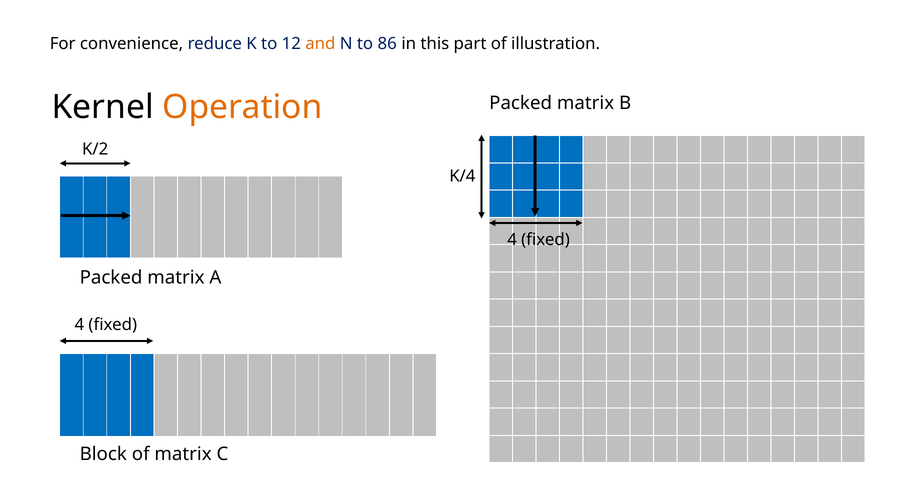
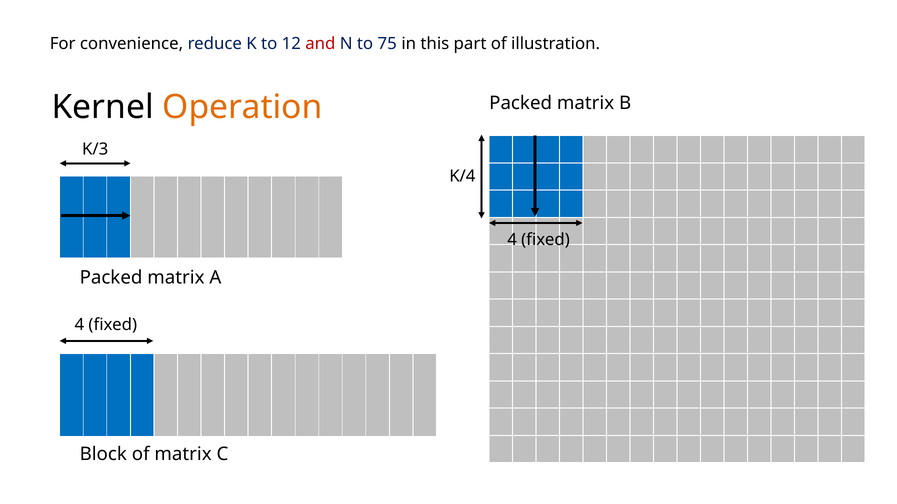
and colour: orange -> red (320, 44)
86: 86 -> 75 (387, 44)
K/2: K/2 -> K/3 (95, 149)
